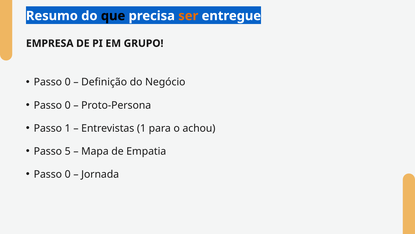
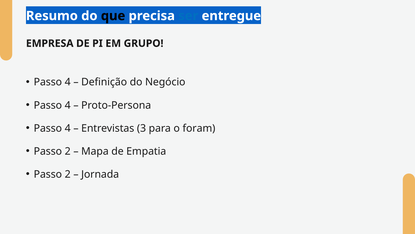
ser colour: orange -> blue (188, 16)
0: 0 -> 4 (68, 82)
0: 0 -> 4 (68, 105)
1: 1 -> 4 (68, 128)
Entrevistas 1: 1 -> 3 (142, 128)
achou: achou -> foram (199, 128)
5: 5 -> 2 (68, 151)
0: 0 -> 2 (68, 174)
